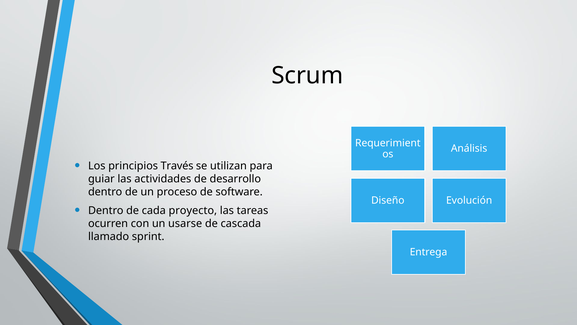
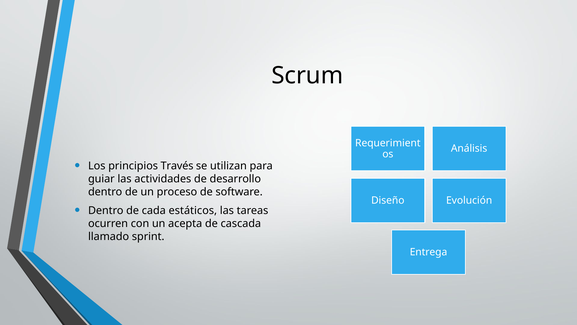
proyecto: proyecto -> estáticos (193, 210)
usarse: usarse -> acepta (185, 223)
